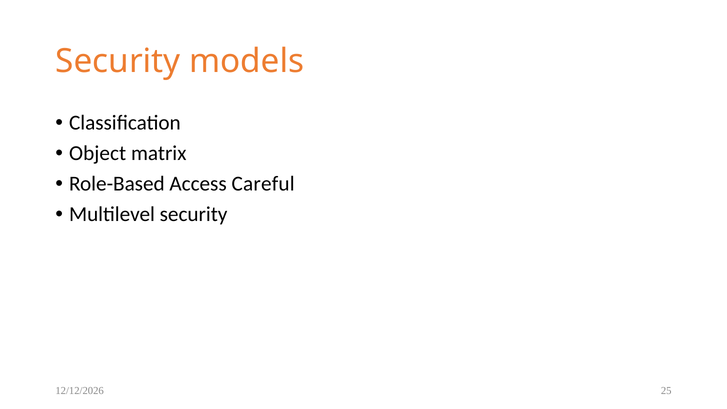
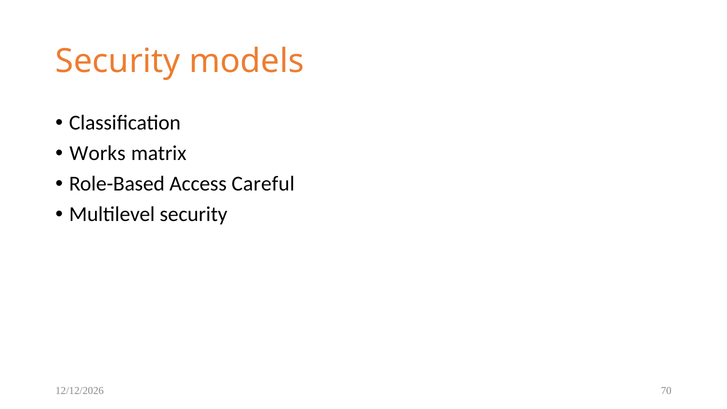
Object: Object -> Works (98, 153)
25: 25 -> 70 (666, 391)
